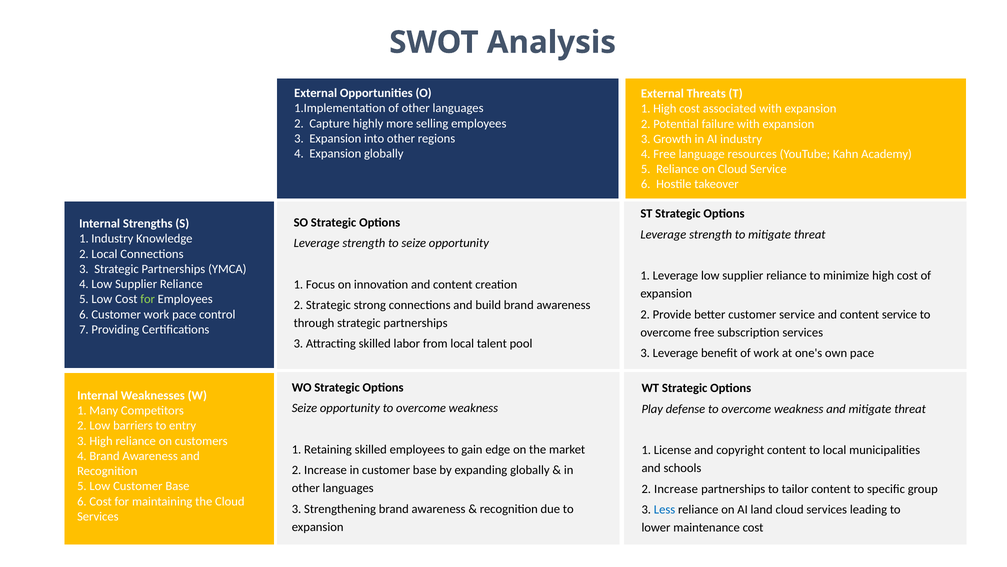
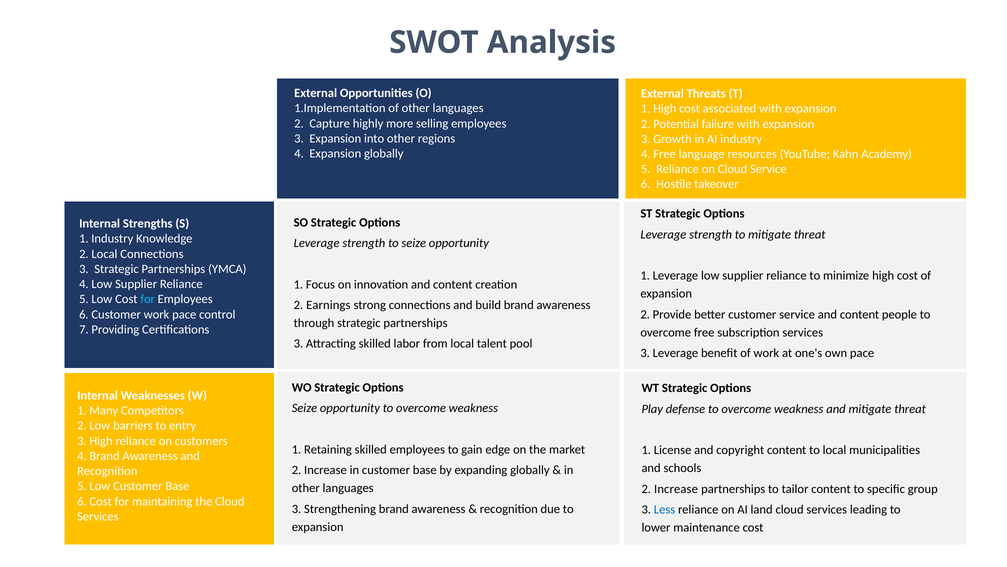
for colour: light green -> light blue (148, 299)
2 Strategic: Strategic -> Earnings (328, 305)
content service: service -> people (899, 314)
